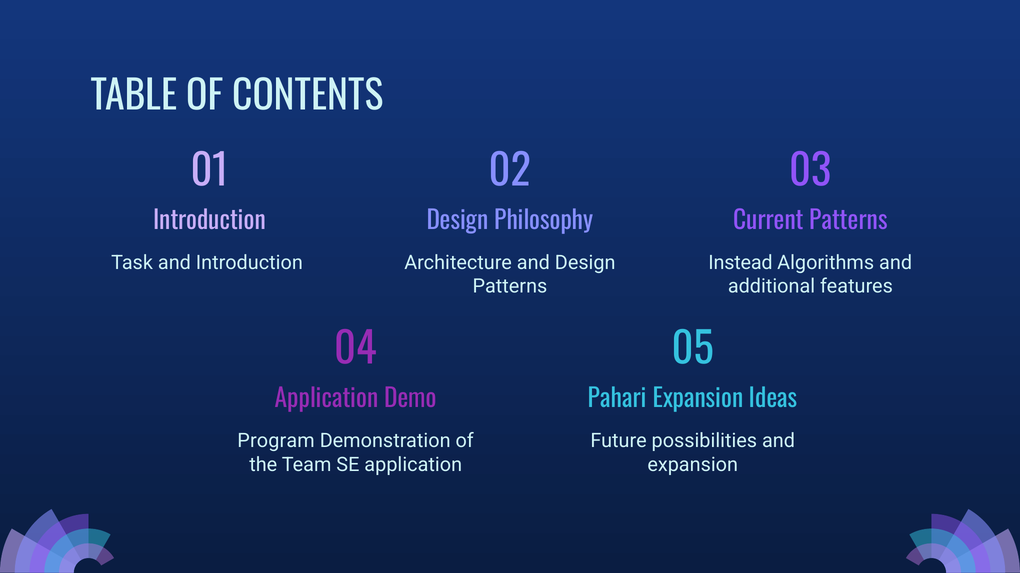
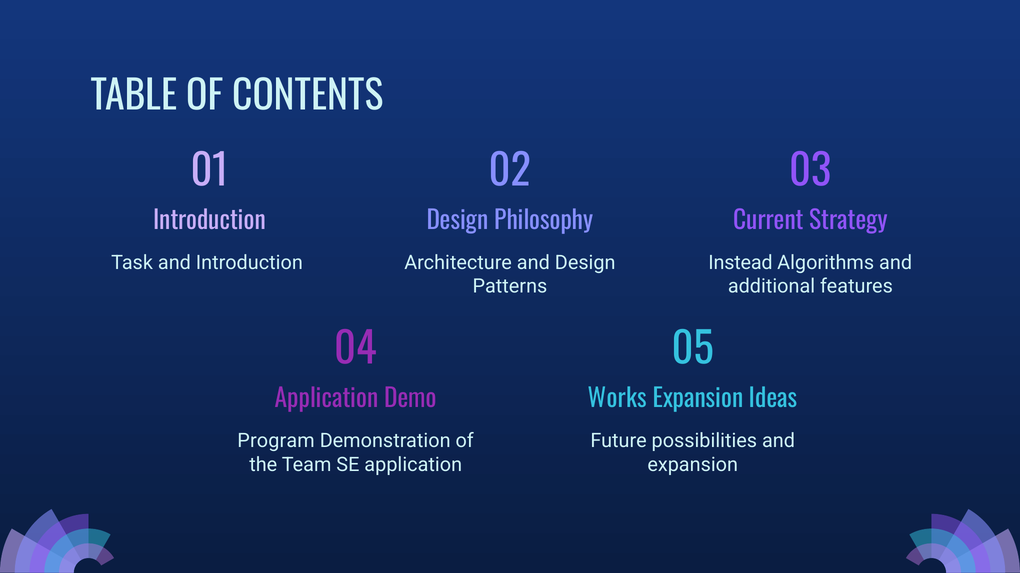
Current Patterns: Patterns -> Strategy (849, 221)
Pahari: Pahari -> Works (617, 400)
